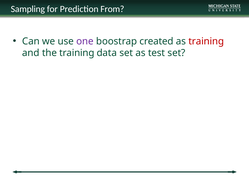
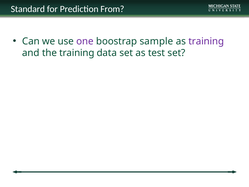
Sampling: Sampling -> Standard (28, 9)
created: created -> sample (156, 41)
training colour: red -> purple (206, 41)
